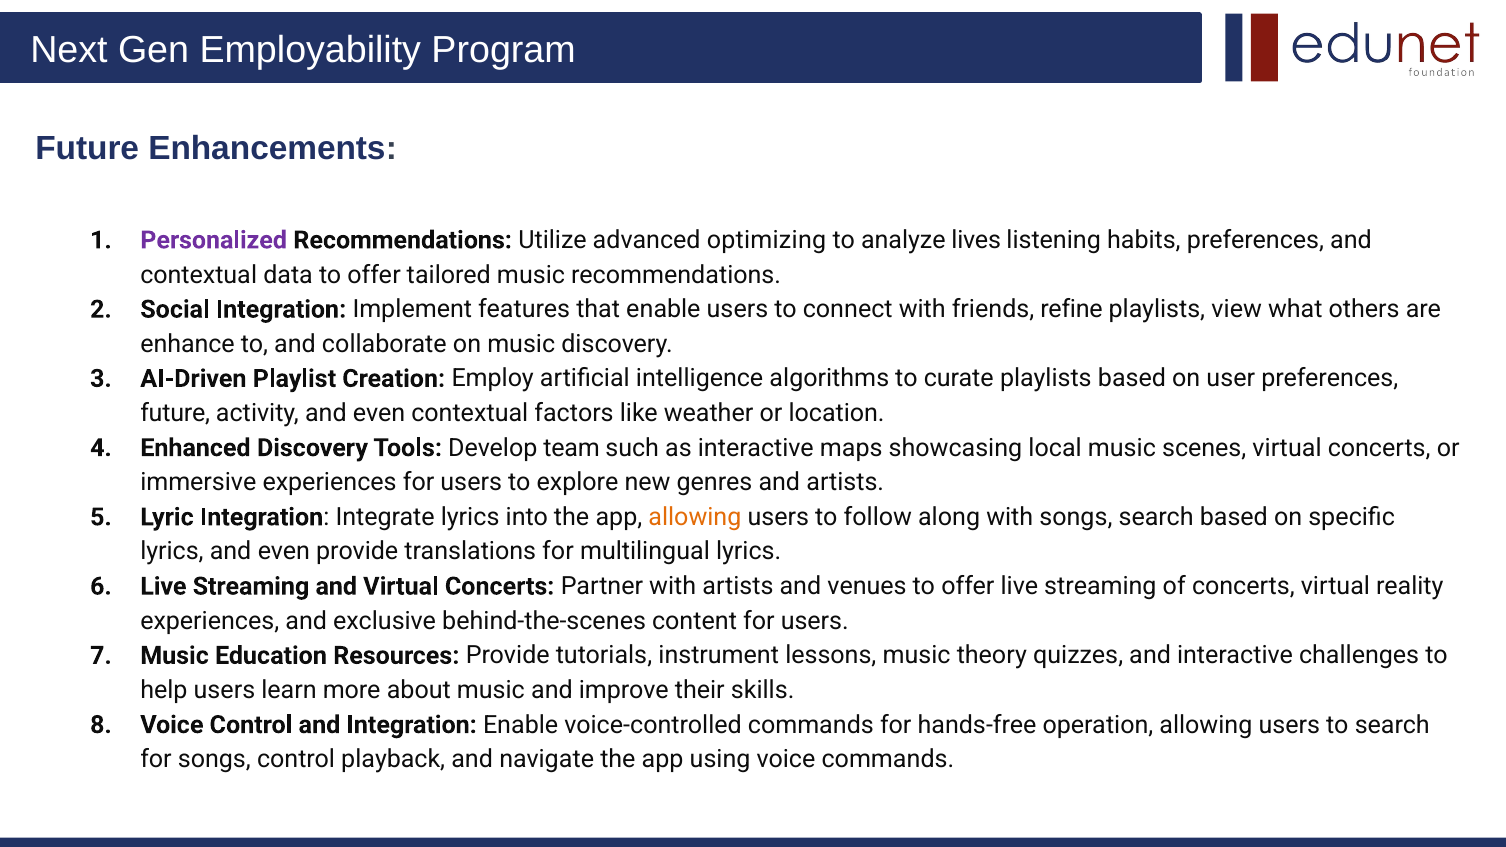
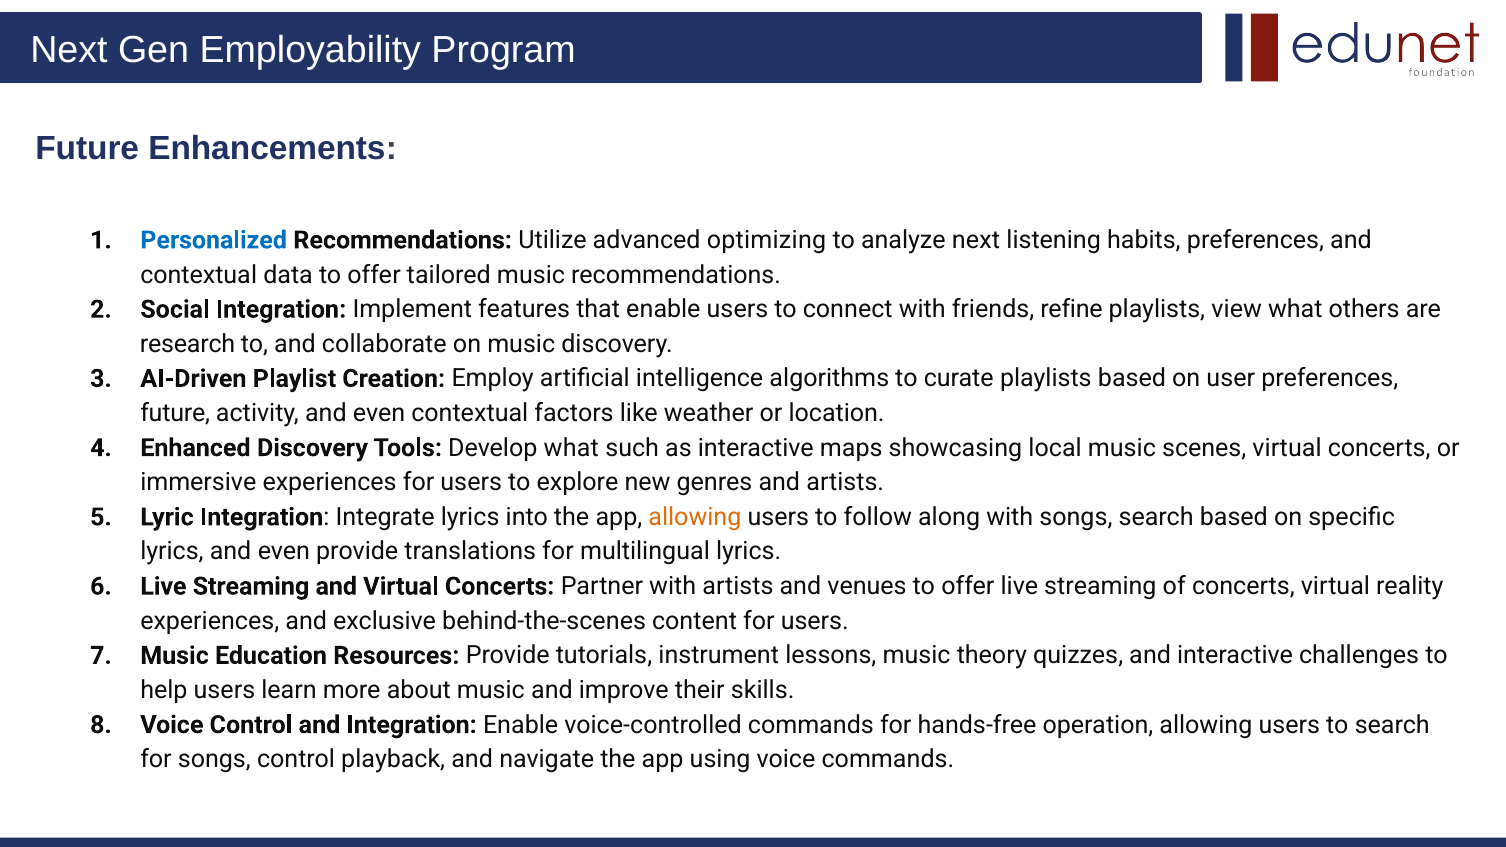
Personalized colour: purple -> blue (214, 240)
analyze lives: lives -> next (976, 240)
enhance: enhance -> research (188, 344)
Develop team: team -> what (571, 448)
